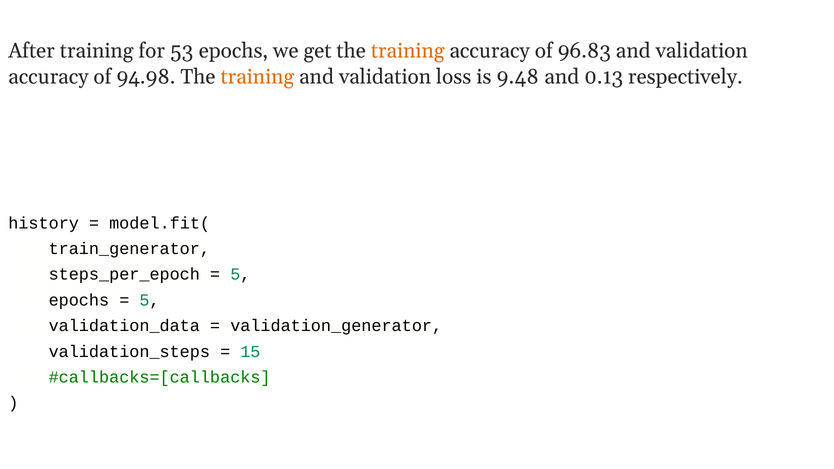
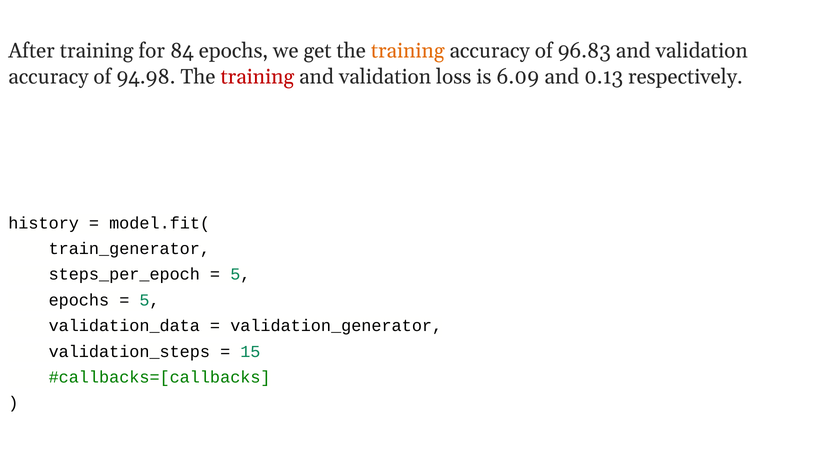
53: 53 -> 84 (182, 51)
training colour: orange -> red (257, 77)
9.48: 9.48 -> 6.09 (518, 77)
